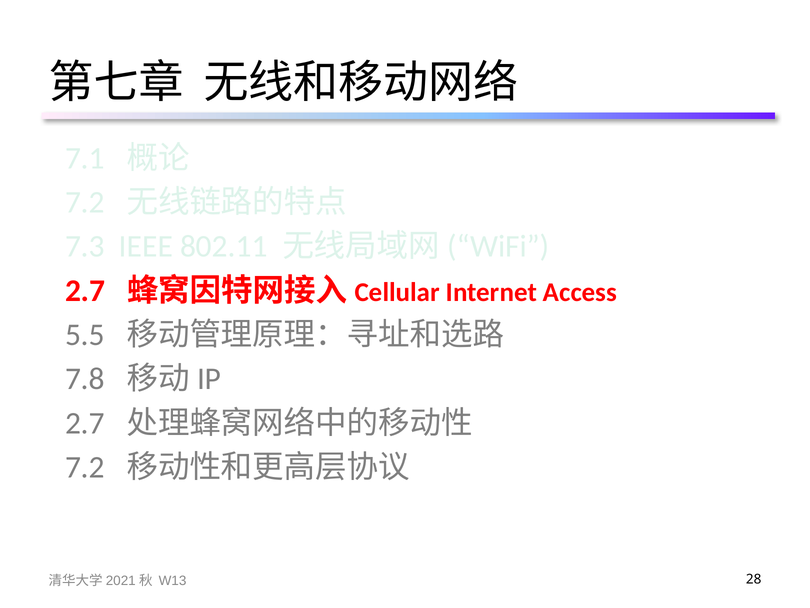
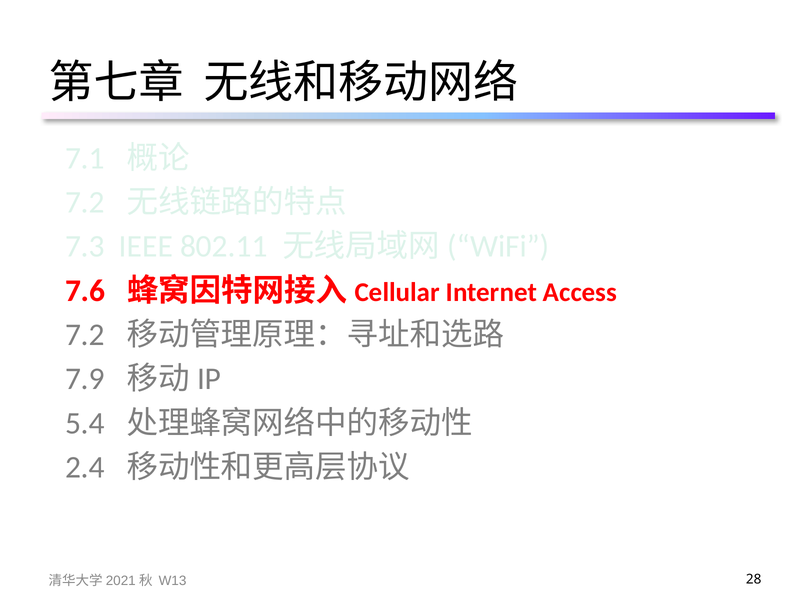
2.7: 2.7 -> 7.6 (85, 290)
5.5: 5.5 -> 7.2 (85, 335)
7.8: 7.8 -> 7.9 (85, 379)
2.7: 2.7 -> 5.4 (85, 423)
7.2: 7.2 -> 2.4 (85, 467)
